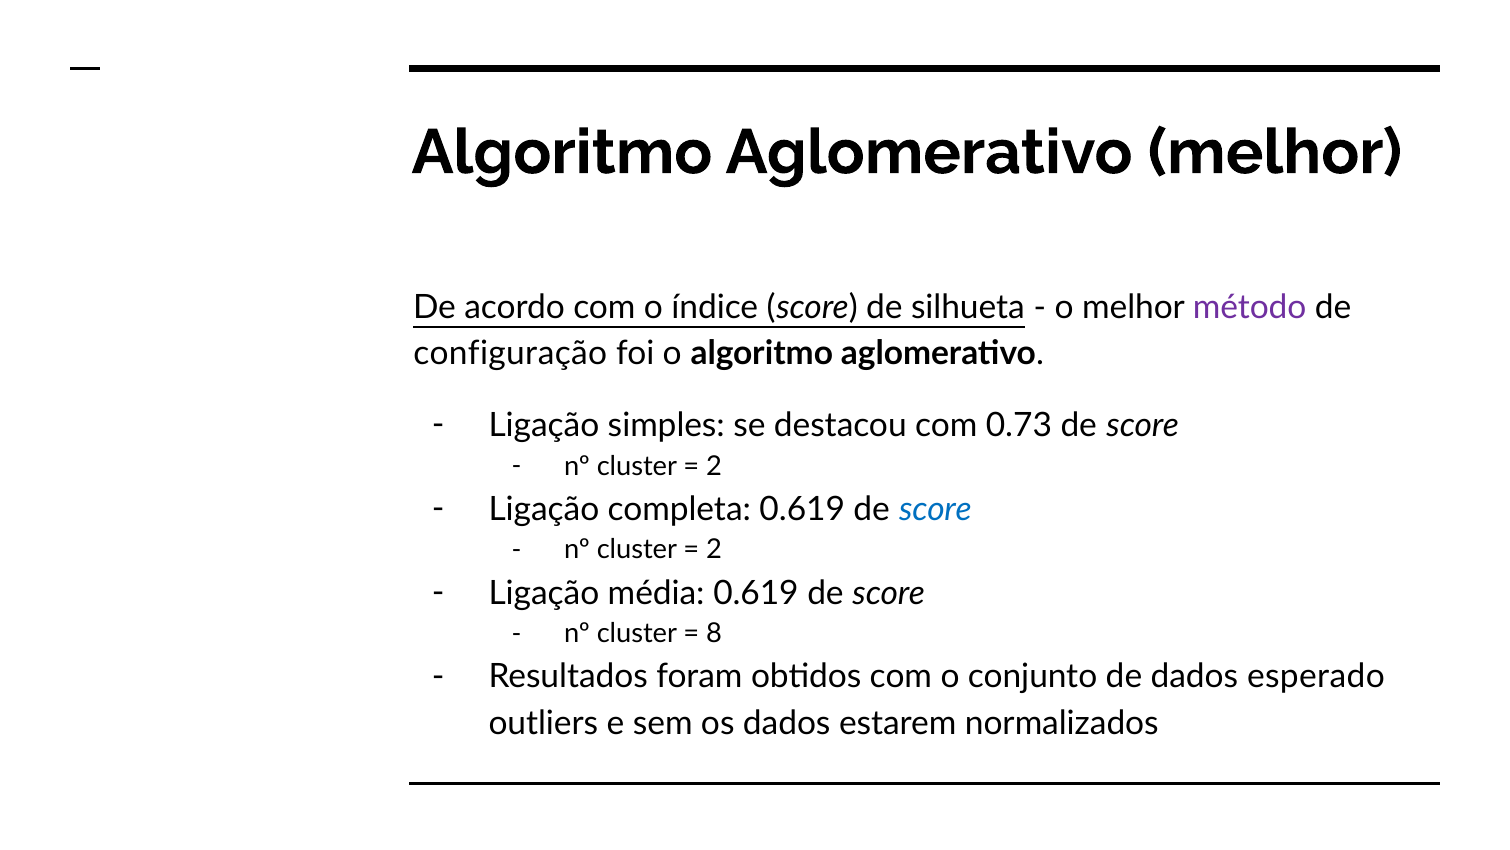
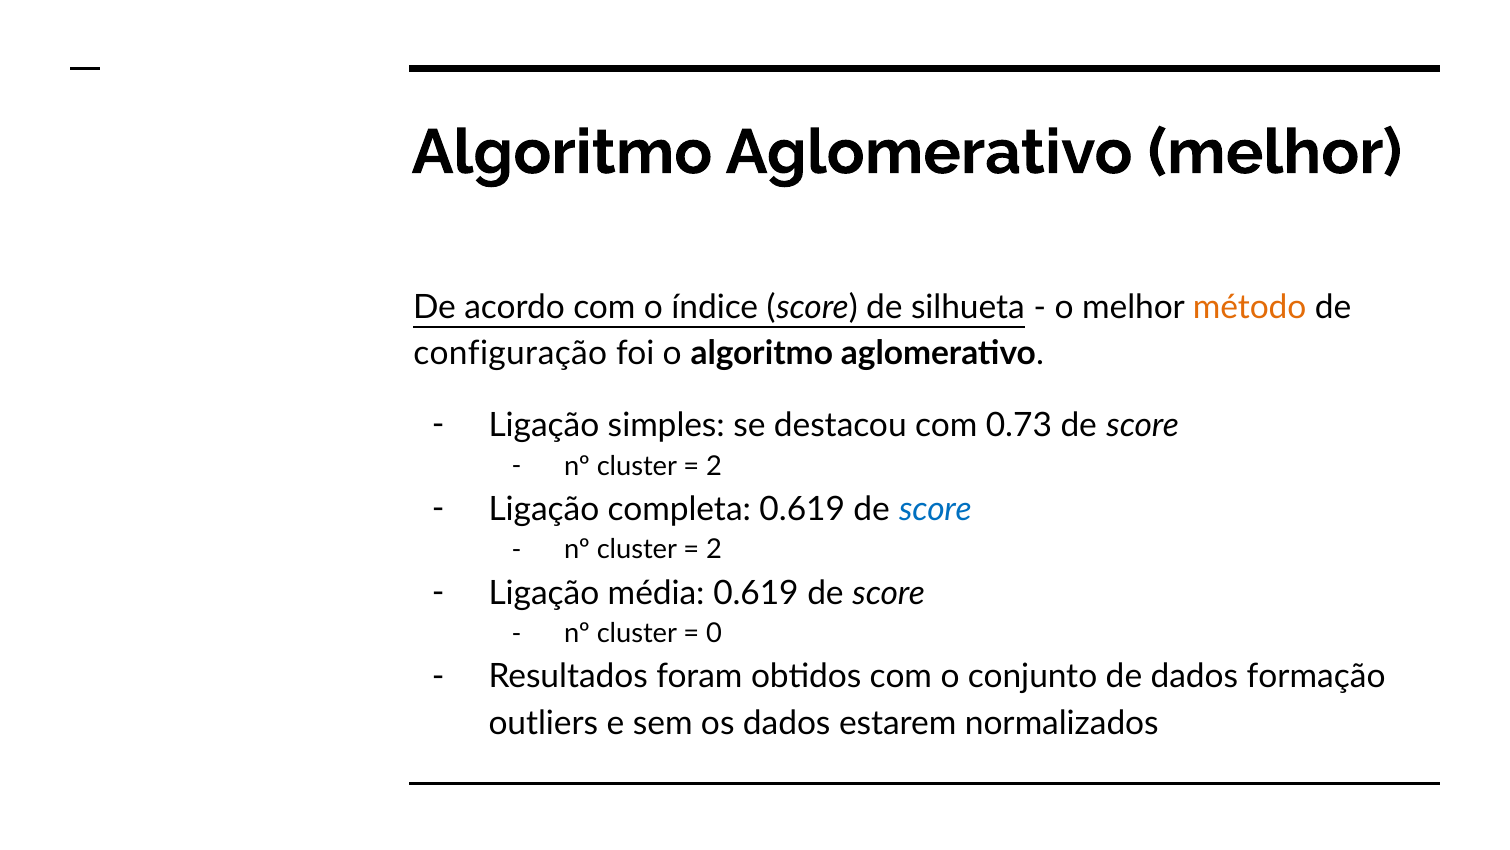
método colour: purple -> orange (1250, 307)
8: 8 -> 0 (714, 633)
esperado: esperado -> formação (1316, 676)
